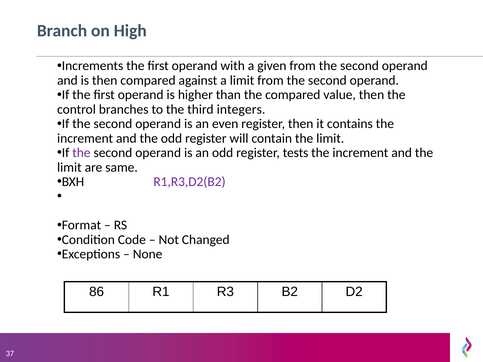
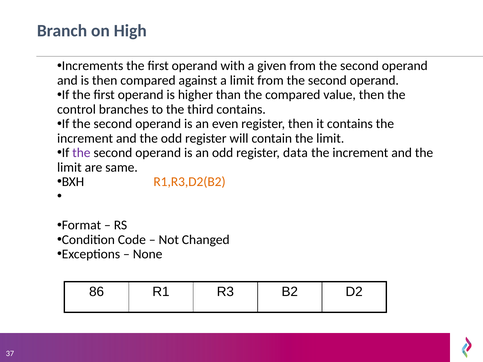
third integers: integers -> contains (241, 109)
tests: tests -> data (295, 153)
R1,R3,D2(B2 colour: purple -> orange (190, 182)
